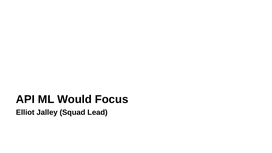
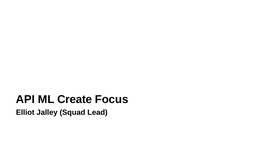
Would: Would -> Create (75, 99)
